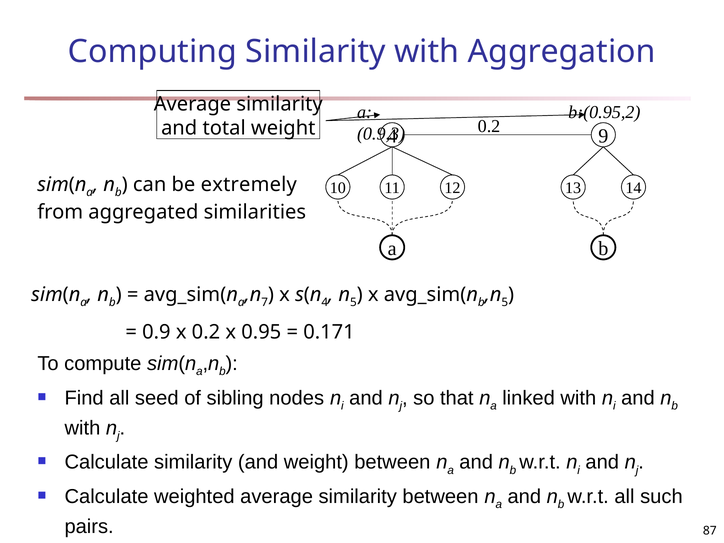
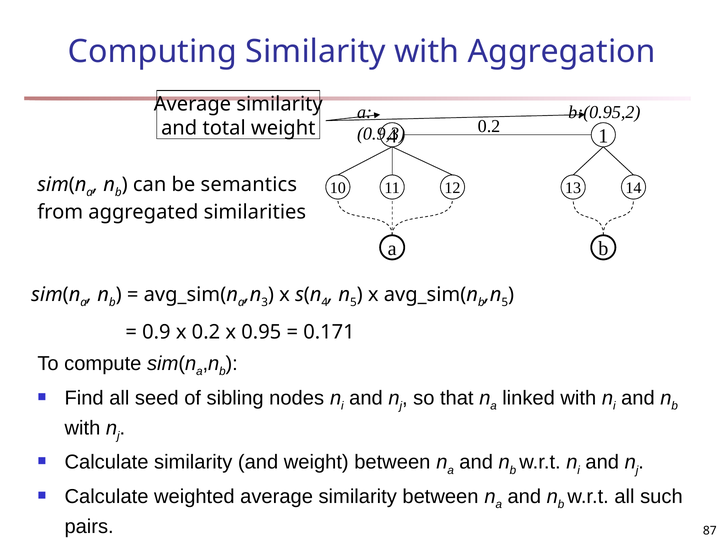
9: 9 -> 1 (603, 136)
extremely: extremely -> semantics (249, 185)
7: 7 -> 3 (265, 302)
